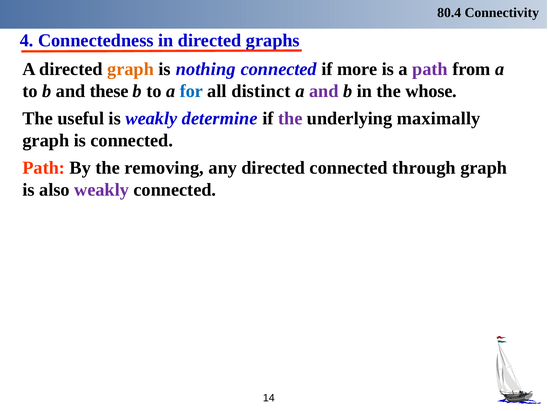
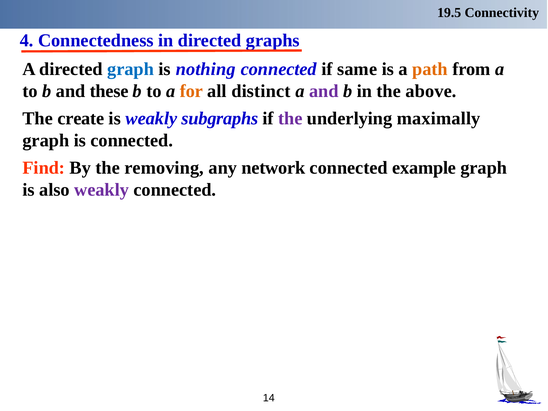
80.4: 80.4 -> 19.5 (449, 13)
graph colour: orange -> blue (131, 69)
more: more -> same (357, 69)
path colour: purple -> orange (430, 69)
for colour: blue -> orange (191, 91)
whose: whose -> above (431, 91)
useful: useful -> create (81, 119)
determine: determine -> subgraphs (220, 119)
Path: Path -> Find (44, 168)
any directed: directed -> network (273, 168)
through: through -> example (424, 168)
